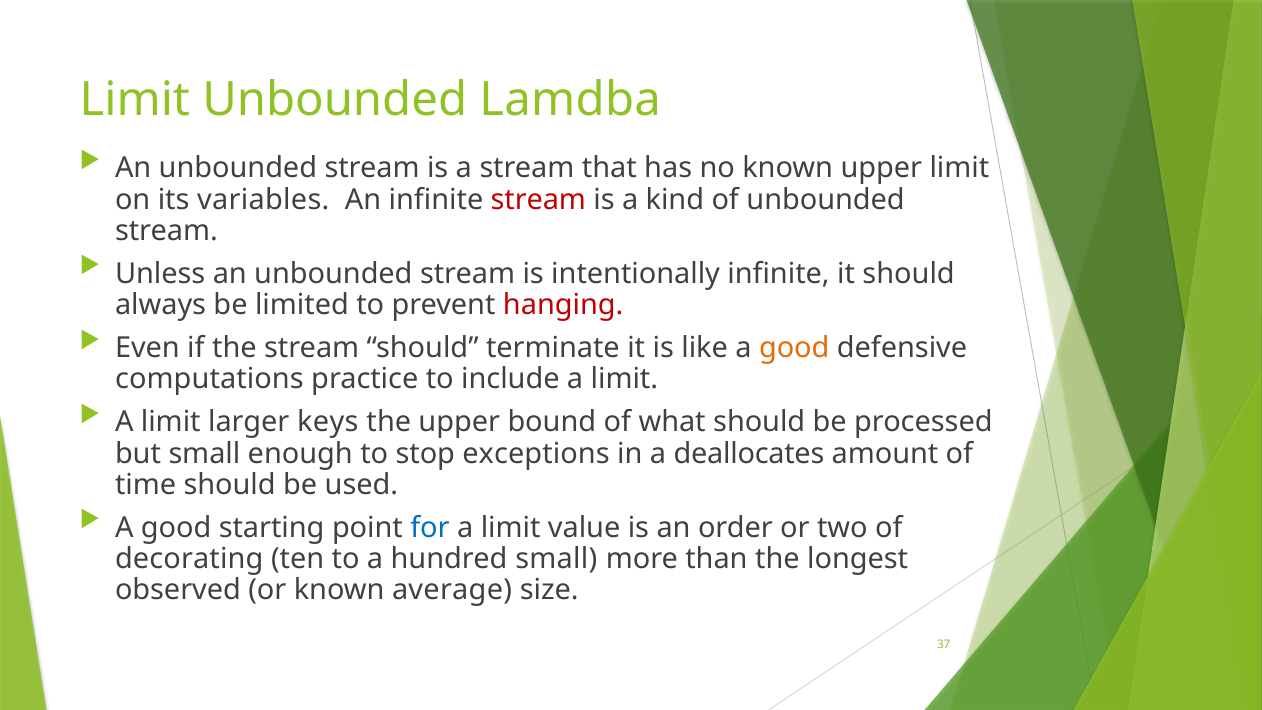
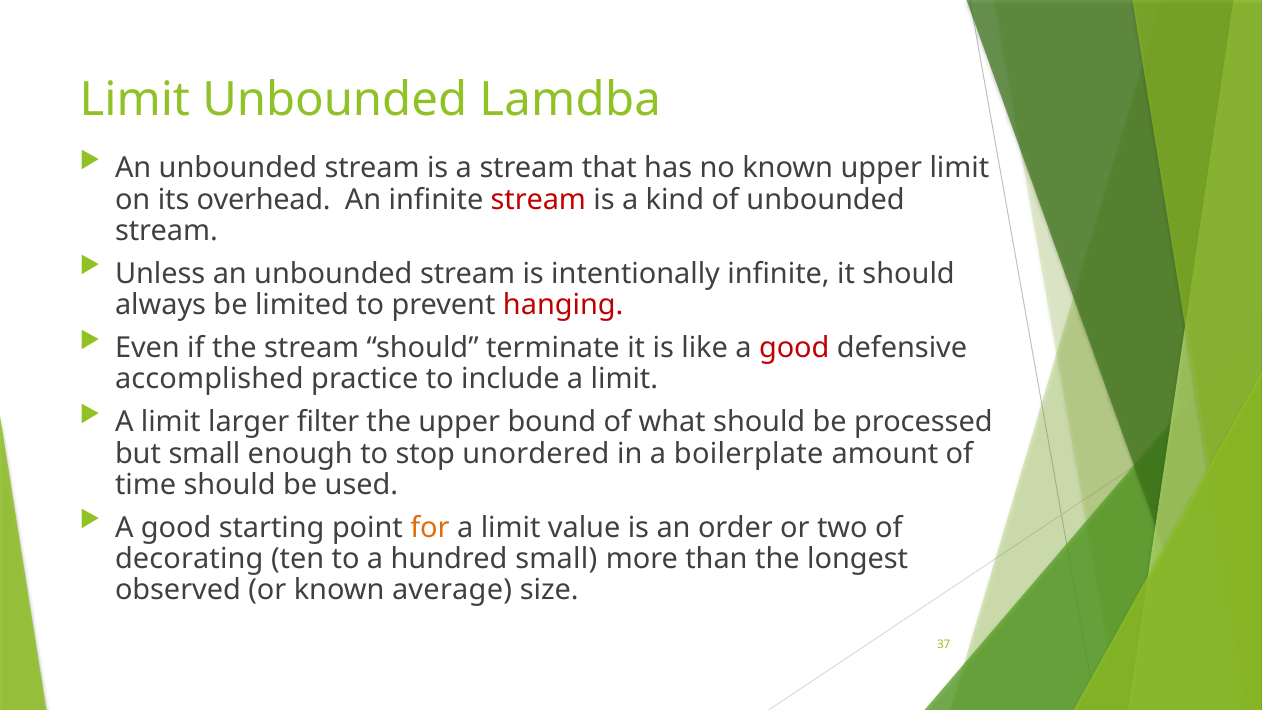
variables: variables -> overhead (264, 200)
good colour: orange -> red (794, 348)
computations: computations -> accomplished (209, 379)
keys: keys -> filter (328, 422)
exceptions: exceptions -> unordered (536, 454)
deallocates: deallocates -> boilerplate (749, 454)
for colour: blue -> orange (430, 528)
